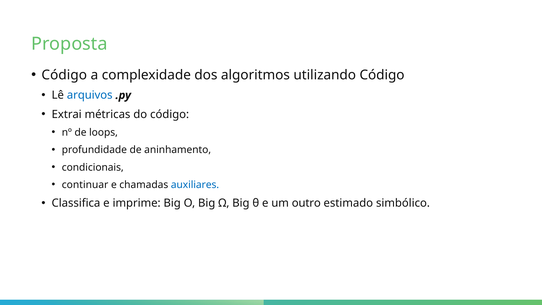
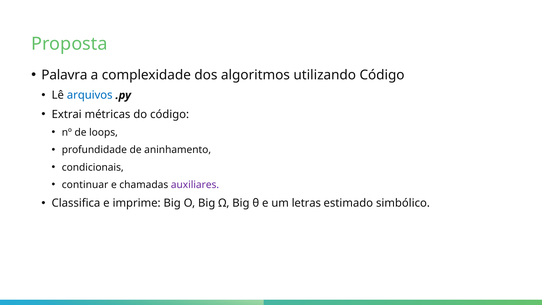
Código: Código -> Palavra (64, 75)
auxiliares colour: blue -> purple (195, 185)
outro: outro -> letras (306, 203)
